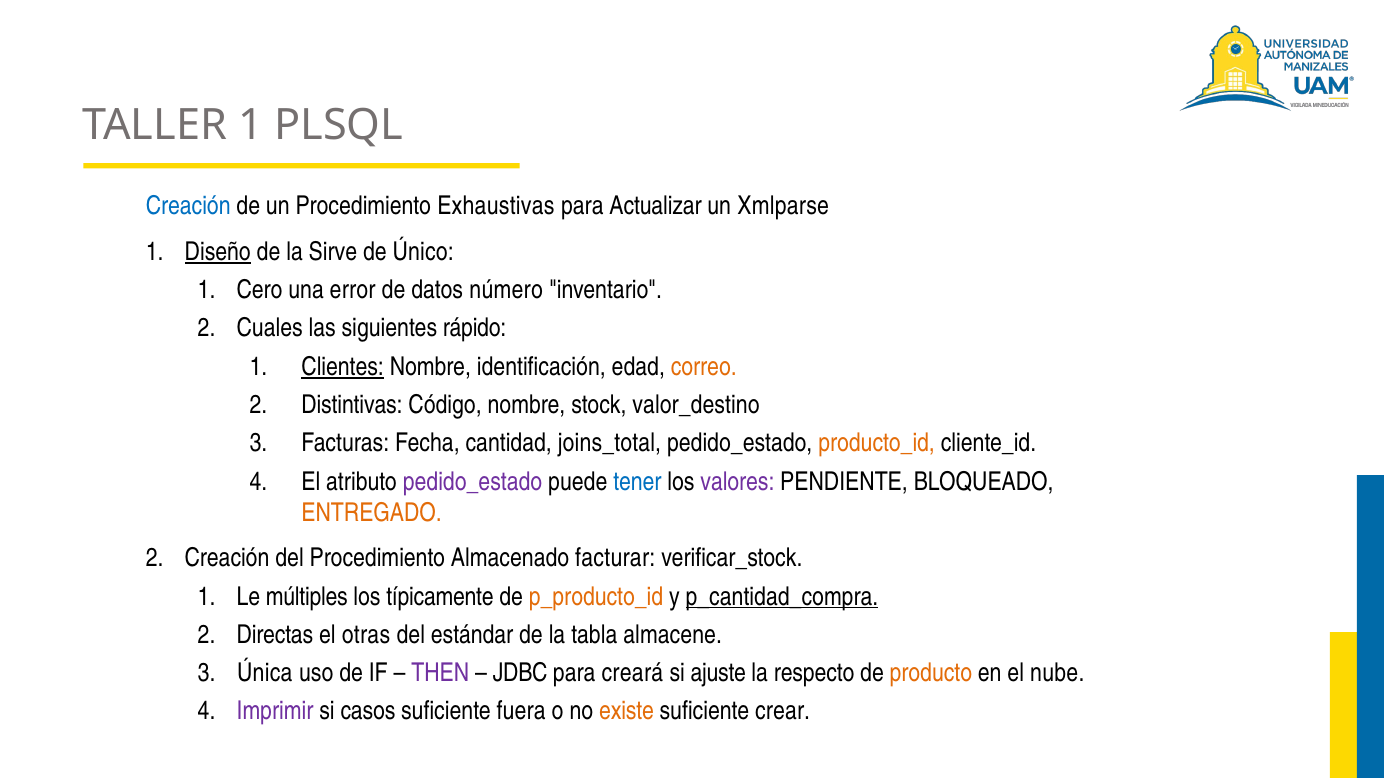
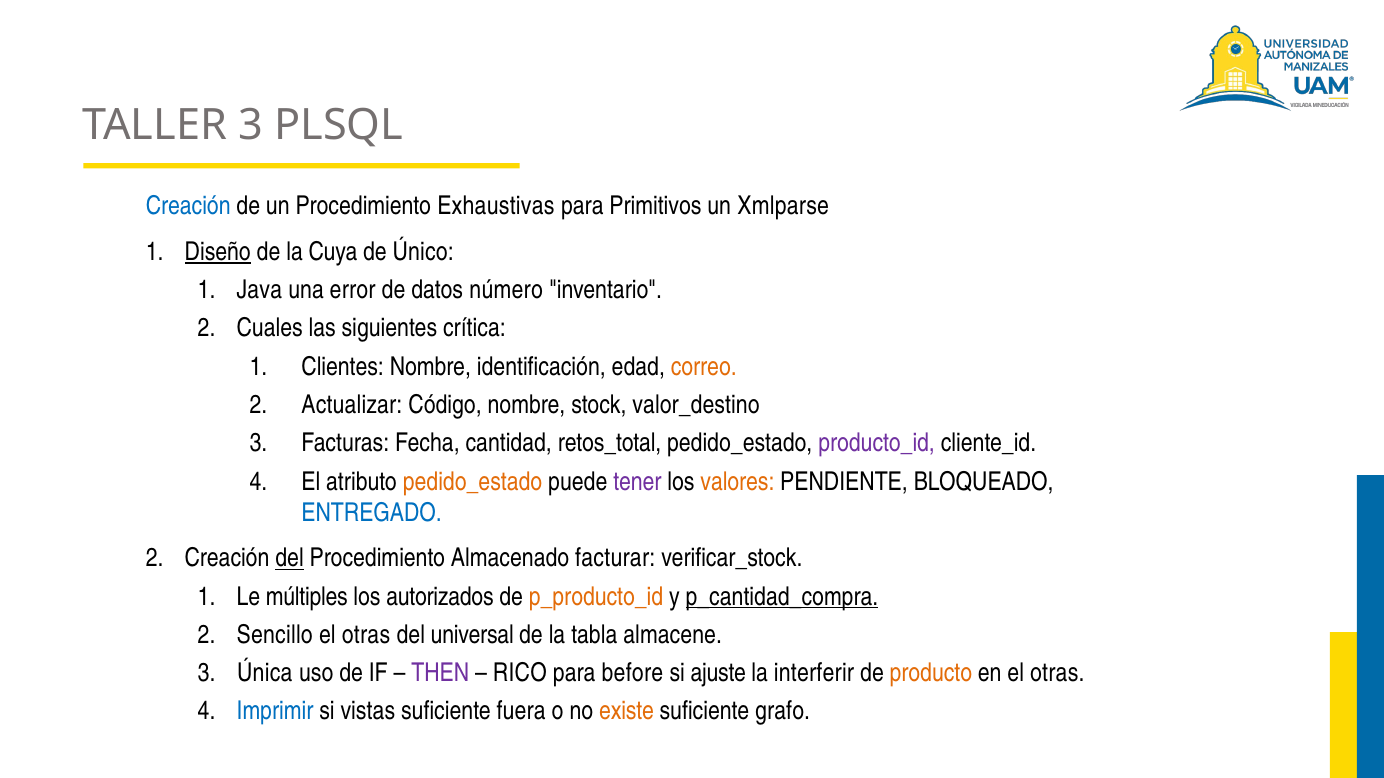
TALLER 1: 1 -> 3 (251, 125)
Actualizar: Actualizar -> Primitivos (655, 206)
Sirve: Sirve -> Cuya (333, 252)
Cero: Cero -> Java (259, 290)
rápido: rápido -> crítica (474, 328)
Clientes underline: present -> none (343, 367)
Distintivas: Distintivas -> Actualizar (352, 405)
joins_total: joins_total -> retos_total (610, 443)
producto_id colour: orange -> purple (877, 443)
pedido_estado colour: purple -> orange (473, 482)
tener colour: blue -> purple (637, 482)
valores colour: purple -> orange (737, 482)
ENTREGADO colour: orange -> blue (372, 513)
del underline: none -> present (290, 559)
típicamente: típicamente -> autorizados (440, 597)
Directas: Directas -> Sencillo (275, 635)
estándar: estándar -> universal (472, 635)
JDBC: JDBC -> RICO (520, 674)
creará: creará -> before (632, 674)
respecto: respecto -> interferir (814, 674)
en el nube: nube -> otras (1057, 674)
Imprimir colour: purple -> blue (275, 712)
casos: casos -> vistas (368, 712)
crear: crear -> grafo (783, 712)
